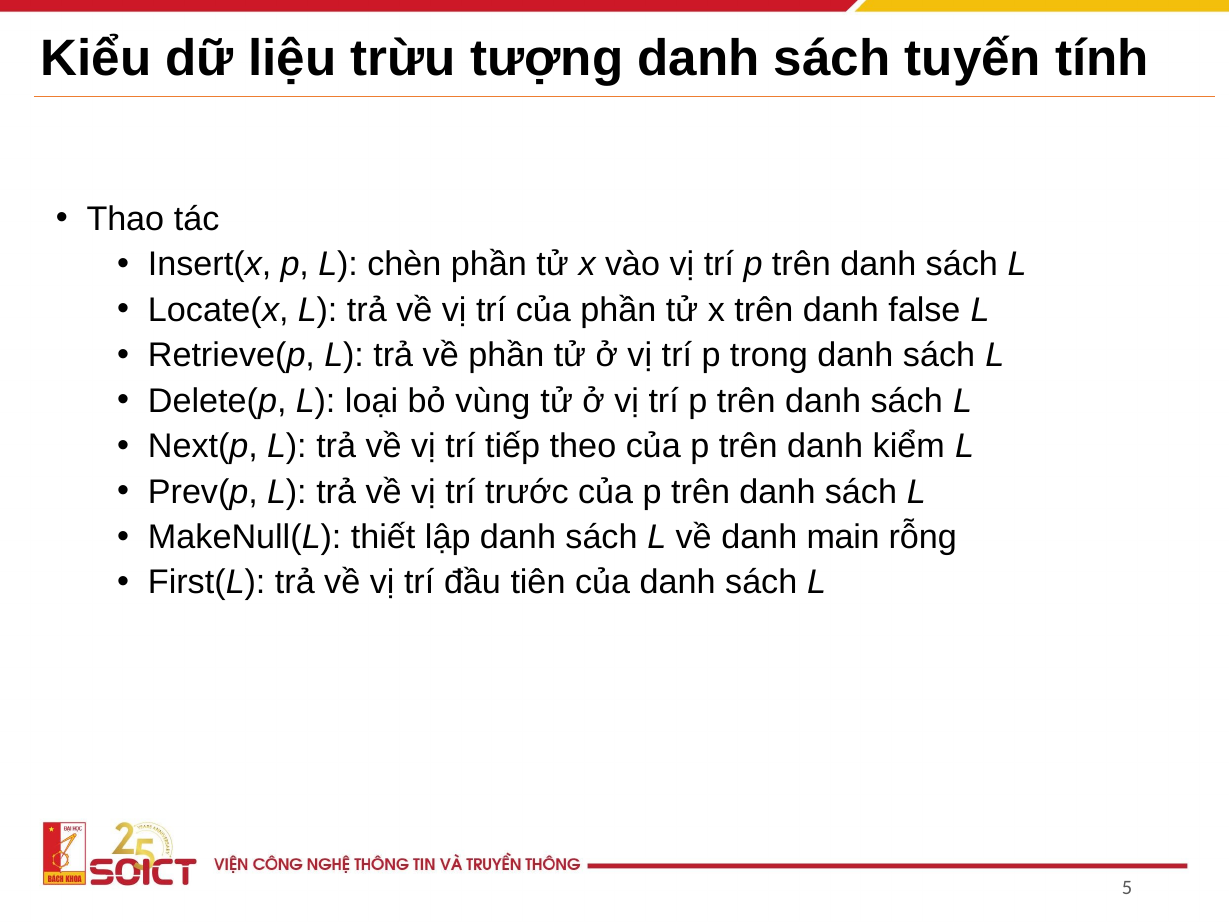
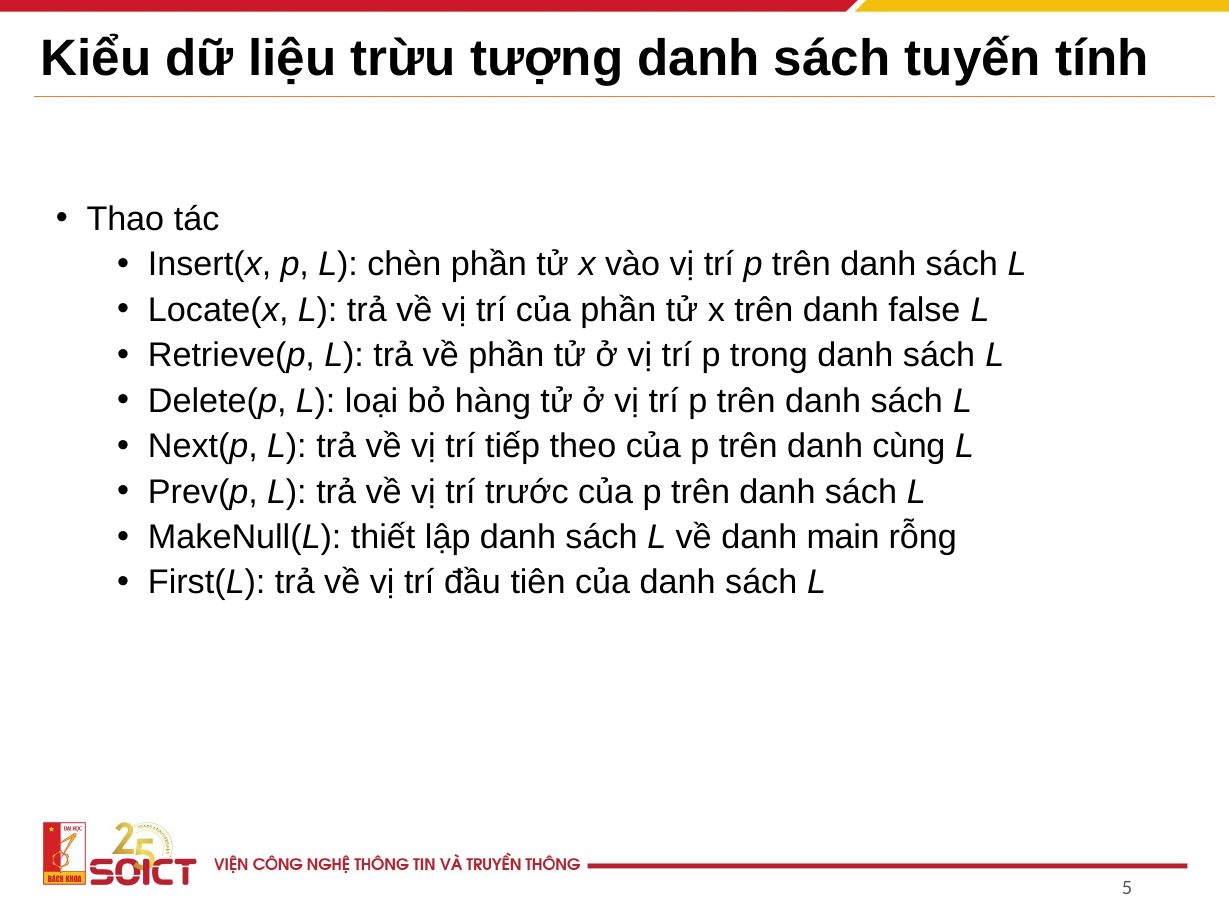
vùng: vùng -> hàng (493, 401)
kiểm: kiểm -> cùng (909, 446)
